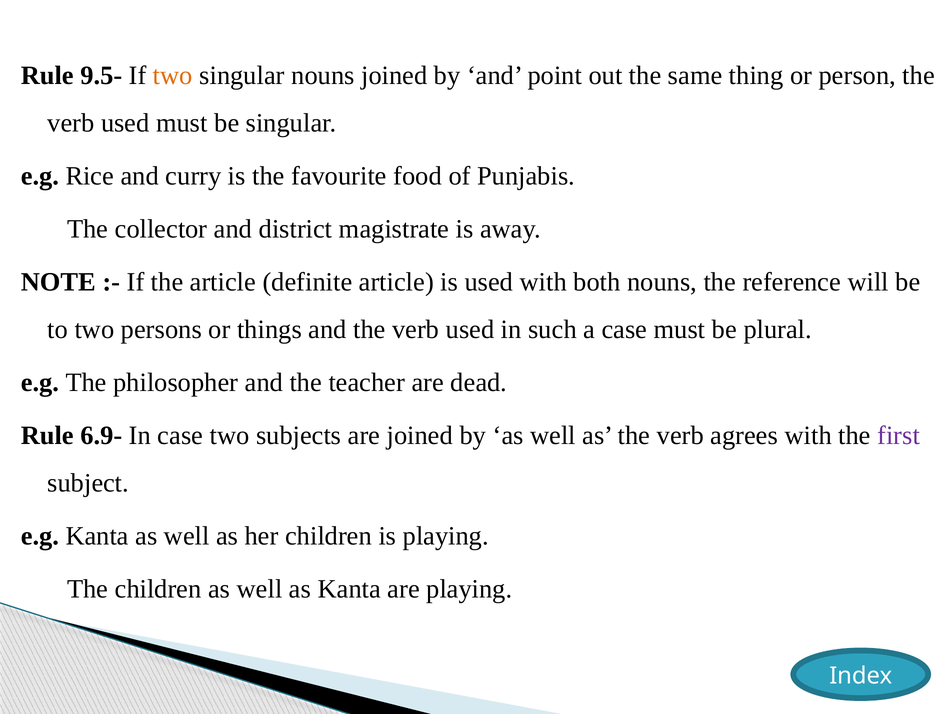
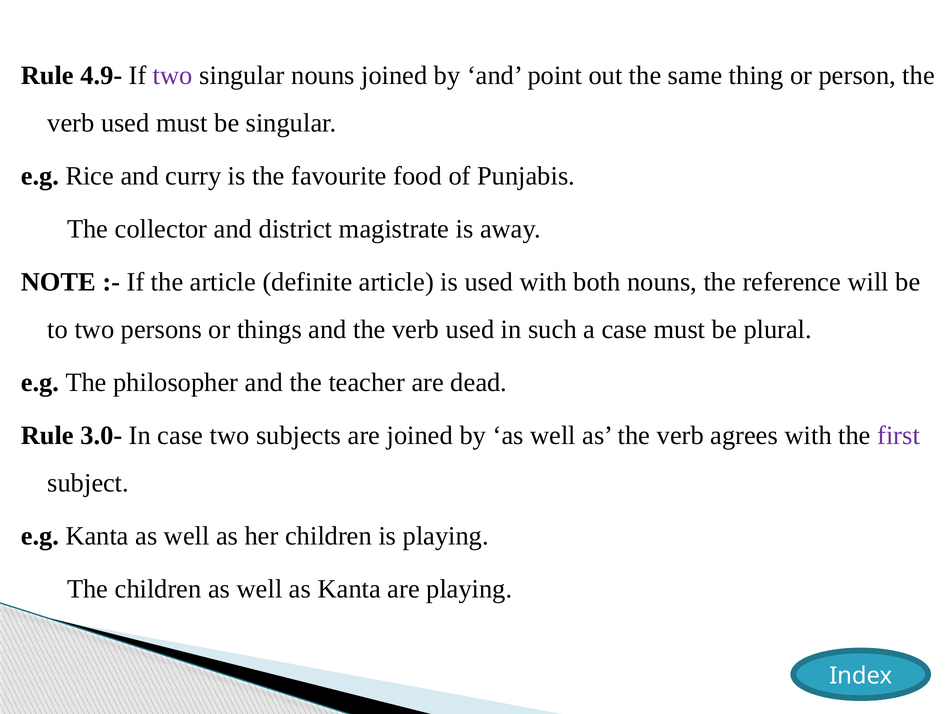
9.5-: 9.5- -> 4.9- (101, 75)
two colour: orange -> purple (173, 75)
6.9-: 6.9- -> 3.0- (101, 436)
